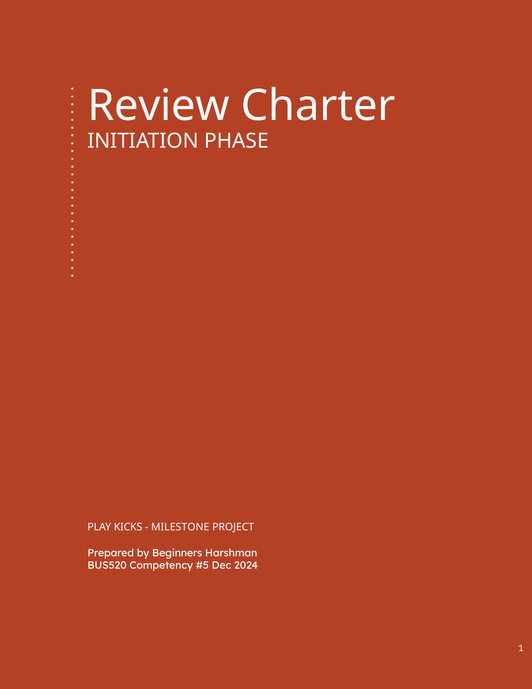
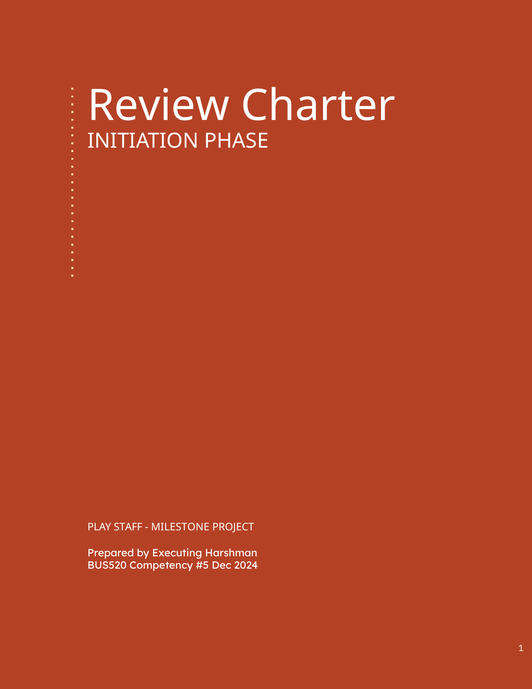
KICKS: KICKS -> STAFF (128, 527)
Beginners: Beginners -> Executing (177, 553)
